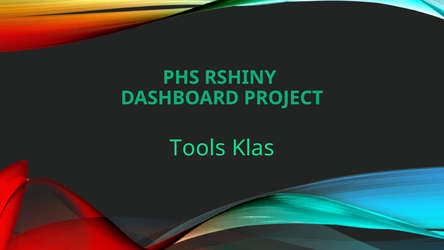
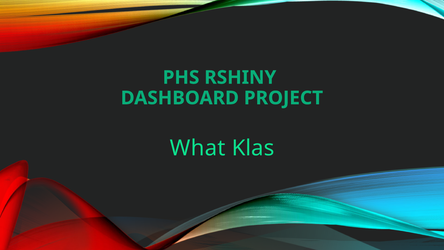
Tools: Tools -> What (198, 148)
